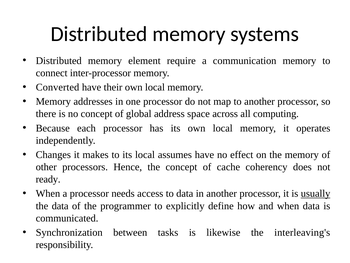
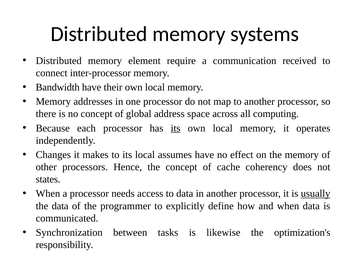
communication memory: memory -> received (299, 61)
Converted: Converted -> Bandwidth (58, 87)
its underline: none -> present (176, 128)
ready: ready -> states (48, 179)
interleaving's: interleaving's -> optimization's (302, 232)
